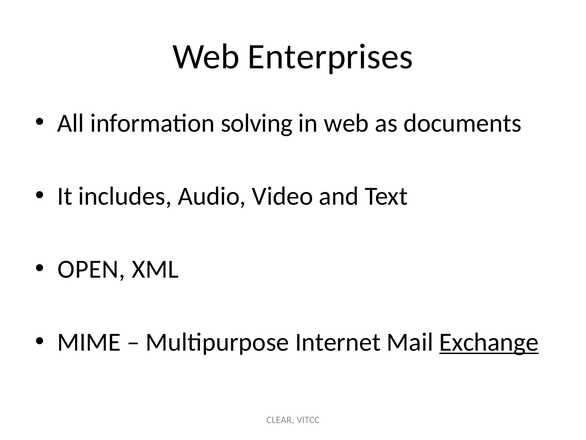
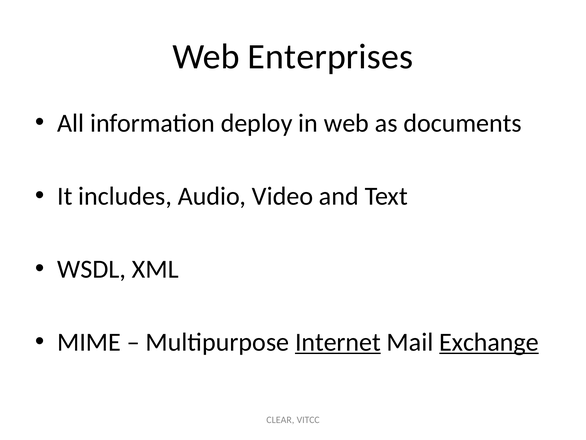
solving: solving -> deploy (257, 123)
OPEN: OPEN -> WSDL (92, 269)
Internet underline: none -> present (338, 342)
